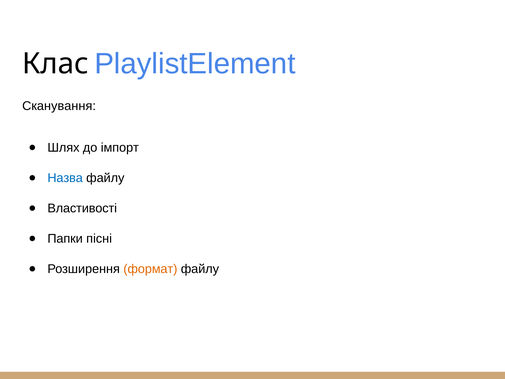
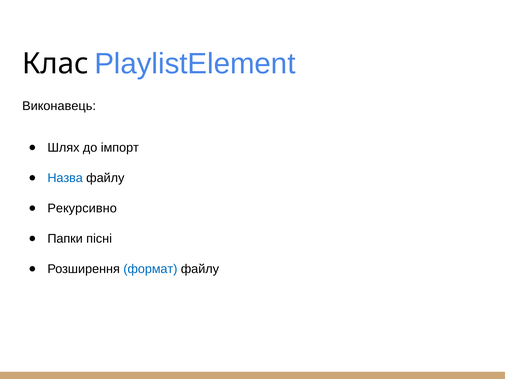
Сканування: Сканування -> Виконавець (59, 106)
Властивості: Властивості -> Рекурсивно (82, 208)
формат colour: orange -> blue (150, 269)
